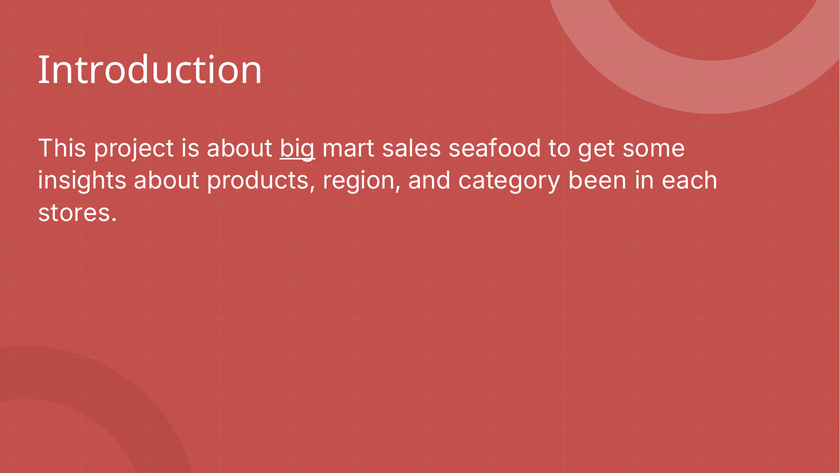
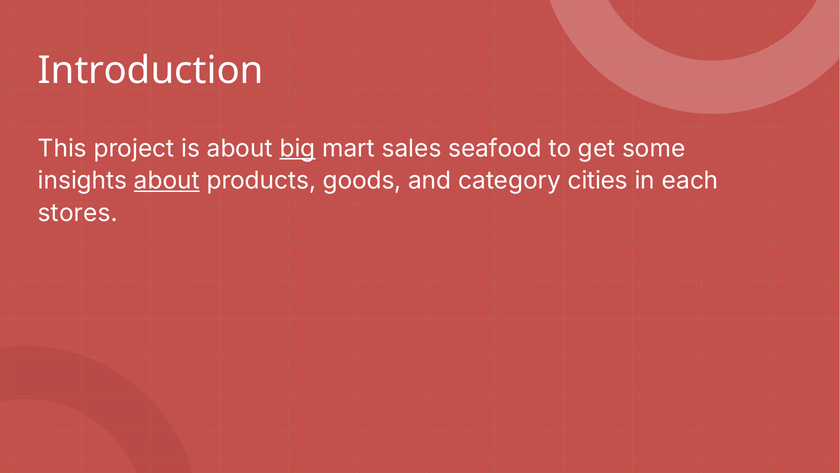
about underline: none -> present (167, 181)
region: region -> goods (362, 181)
been: been -> cities (598, 181)
